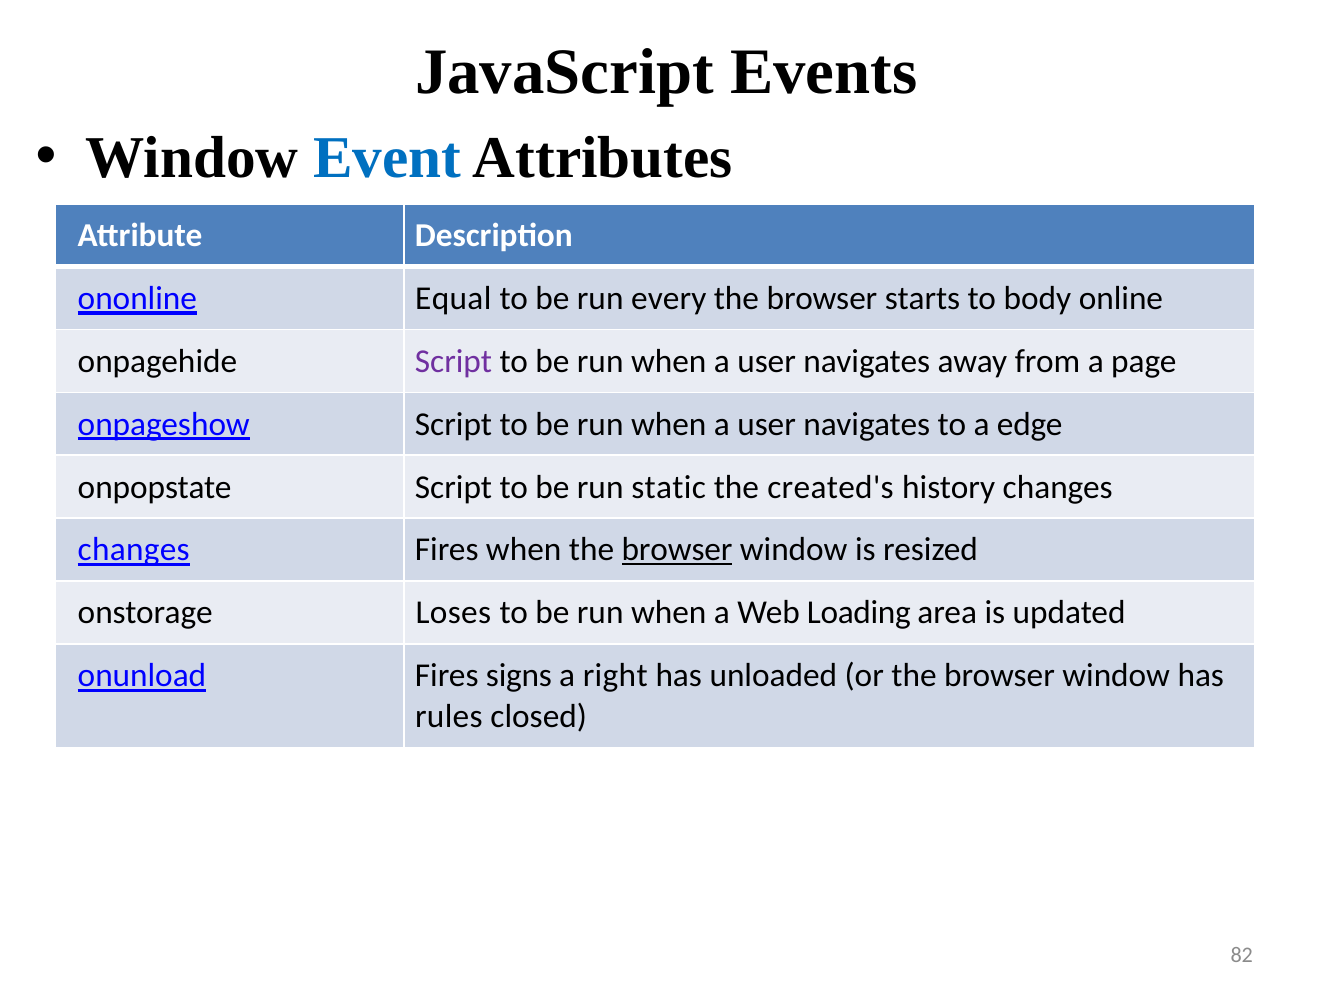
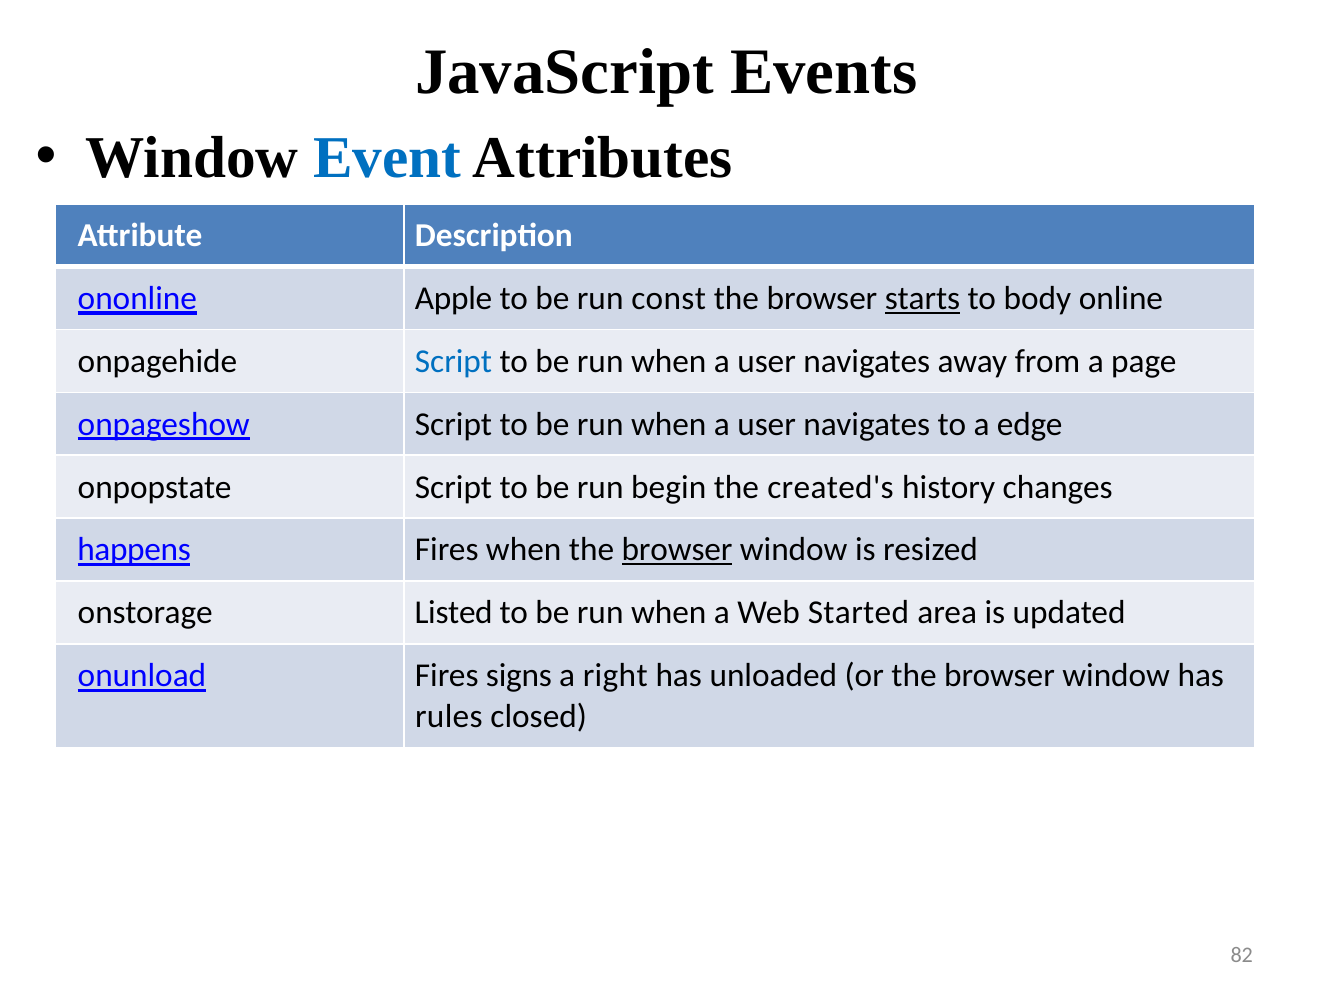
Equal: Equal -> Apple (454, 298)
every: every -> const (669, 298)
starts underline: none -> present (922, 298)
Script colour: purple -> blue (453, 361)
static: static -> begin (669, 487)
changes: changes -> happens (134, 550)
Loses: Loses -> Listed (454, 613)
Loading: Loading -> Started (858, 613)
